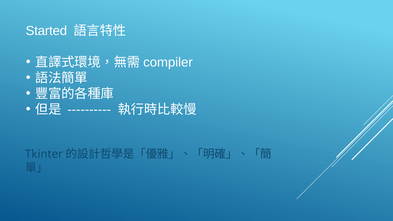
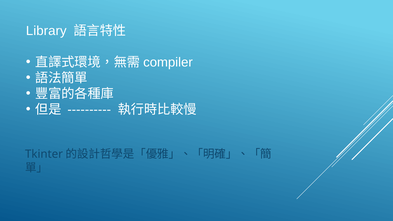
Started: Started -> Library (46, 31)
